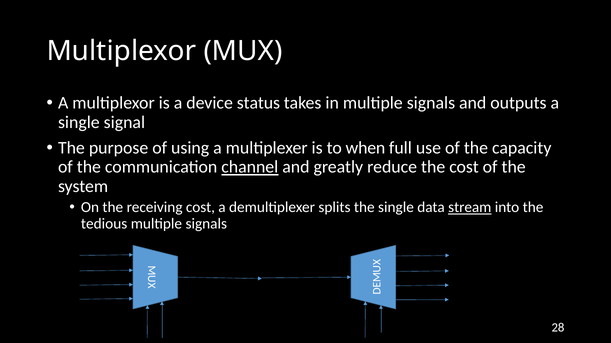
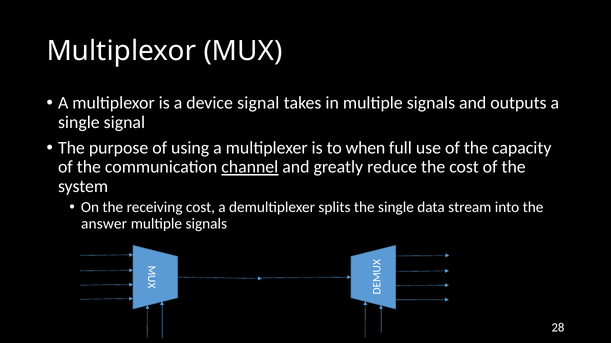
device status: status -> signal (258, 103)
stream underline: present -> none (470, 208)
tedious: tedious -> answer (104, 224)
